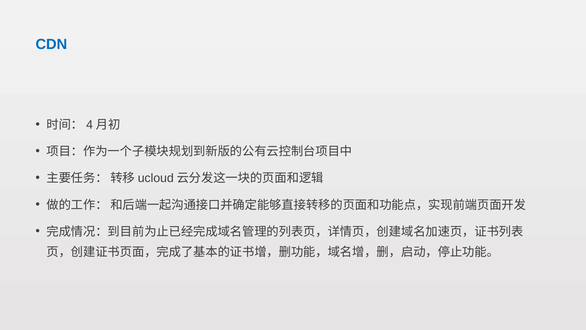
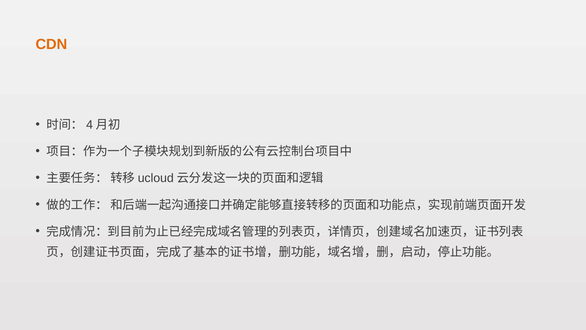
CDN colour: blue -> orange (51, 44)
